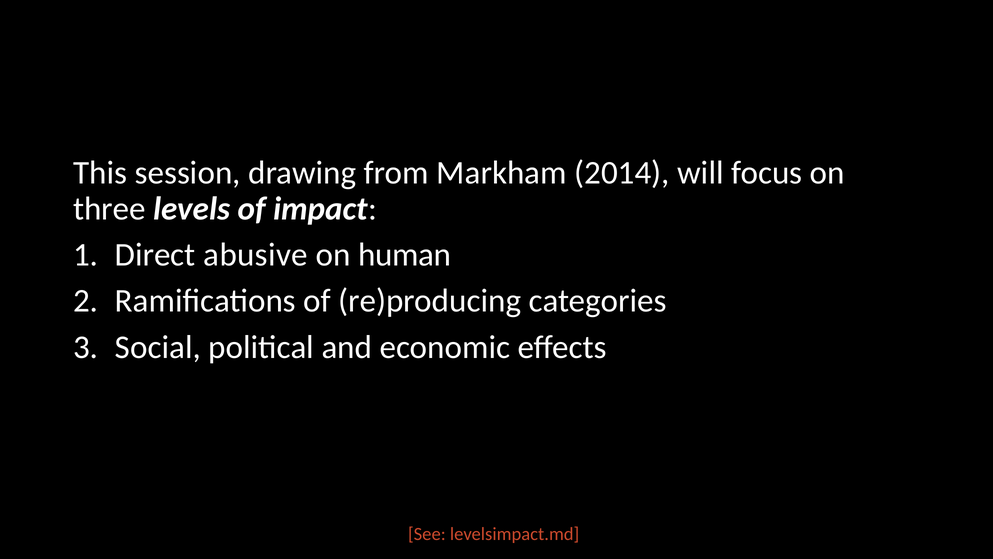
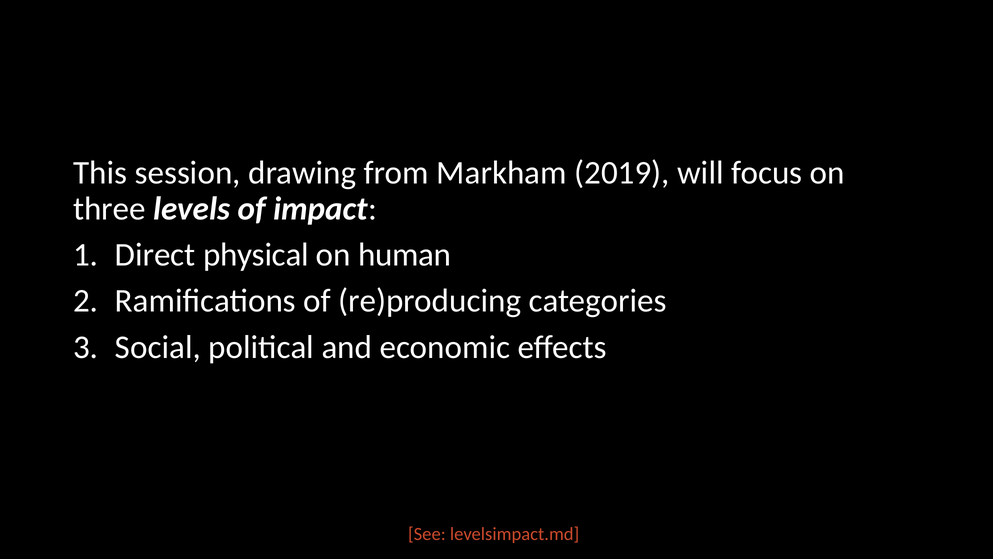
2014: 2014 -> 2019 (622, 173)
abusive: abusive -> physical (256, 255)
